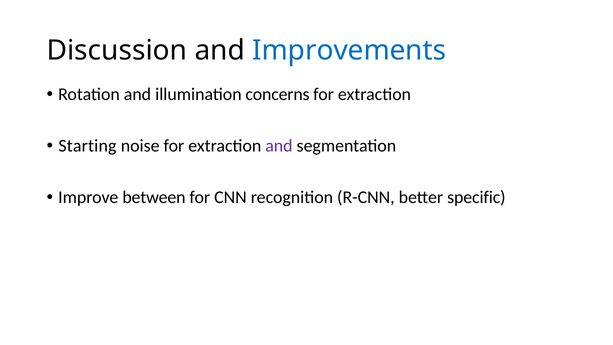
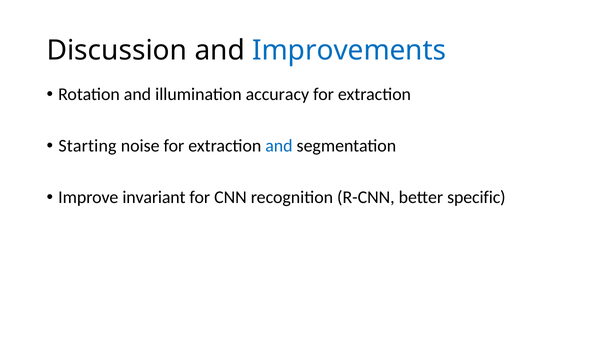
concerns: concerns -> accuracy (277, 94)
and colour: purple -> blue (279, 146)
between: between -> invariant (154, 197)
